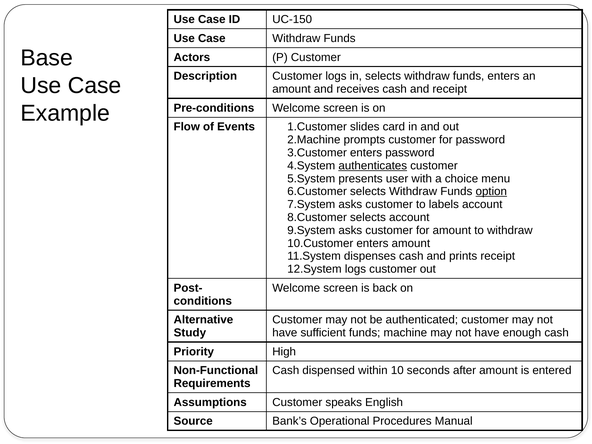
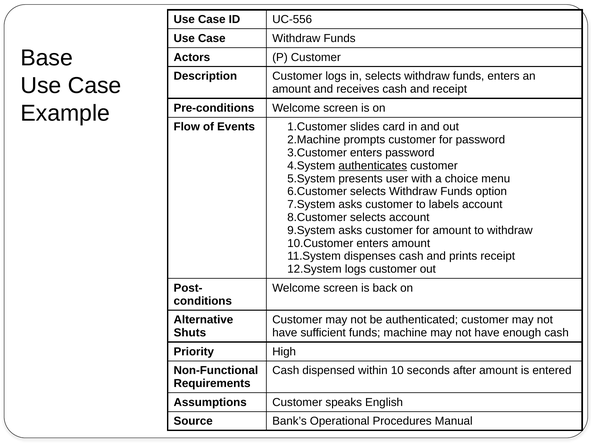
UC-150: UC-150 -> UC-556 (292, 19)
option underline: present -> none (491, 191)
Study: Study -> Shuts (190, 333)
